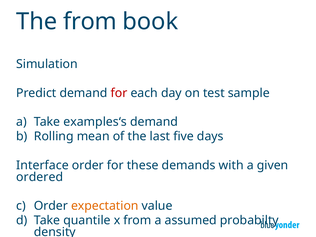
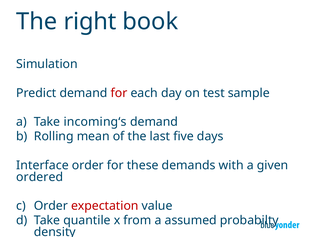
The from: from -> right (90, 22)
examples‘s: examples‘s -> incoming‘s (95, 122)
expectation colour: orange -> red (105, 206)
